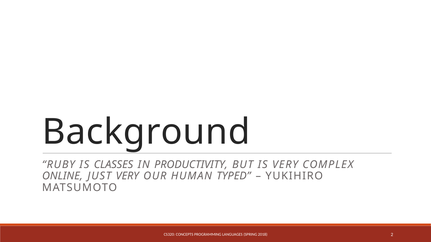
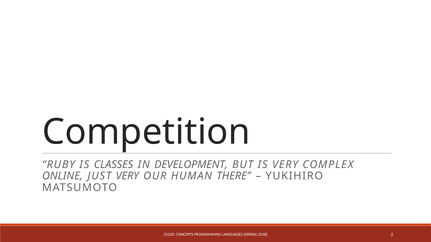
Background: Background -> Competition (146, 132)
PRODUCTIVITY: PRODUCTIVITY -> DEVELOPMENT (191, 165)
TYPED: TYPED -> THERE (234, 176)
